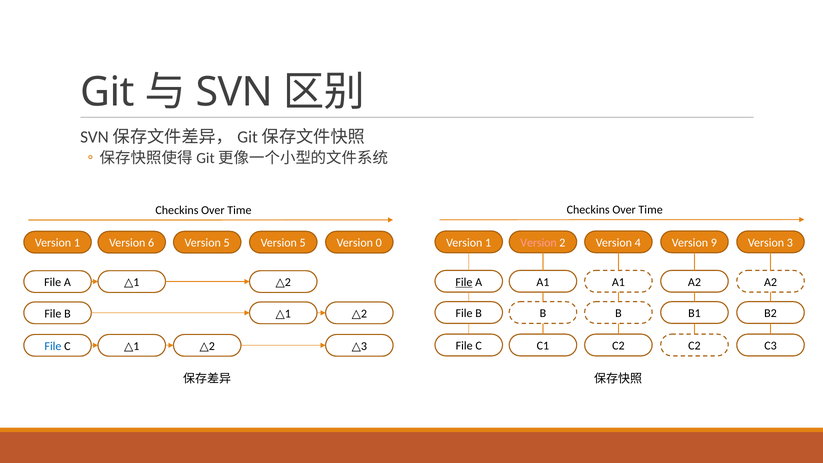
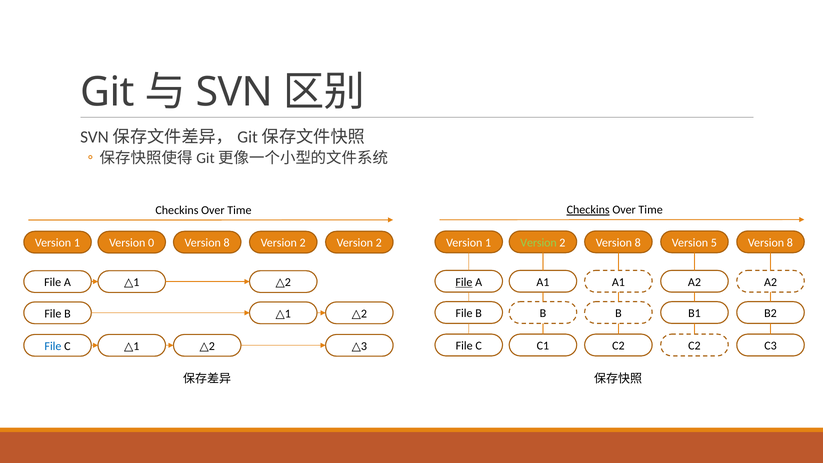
Checkins underline: none -> present (588, 210)
Version colour: pink -> light green (539, 243)
4: 4 -> 8 (638, 243)
9: 9 -> 5 (714, 243)
3: 3 -> 8 (790, 243)
6: 6 -> 0 (151, 243)
5: 5 -> 8 (227, 243)
5: 5 -> 2 (303, 243)
0: 0 -> 2 (379, 243)
